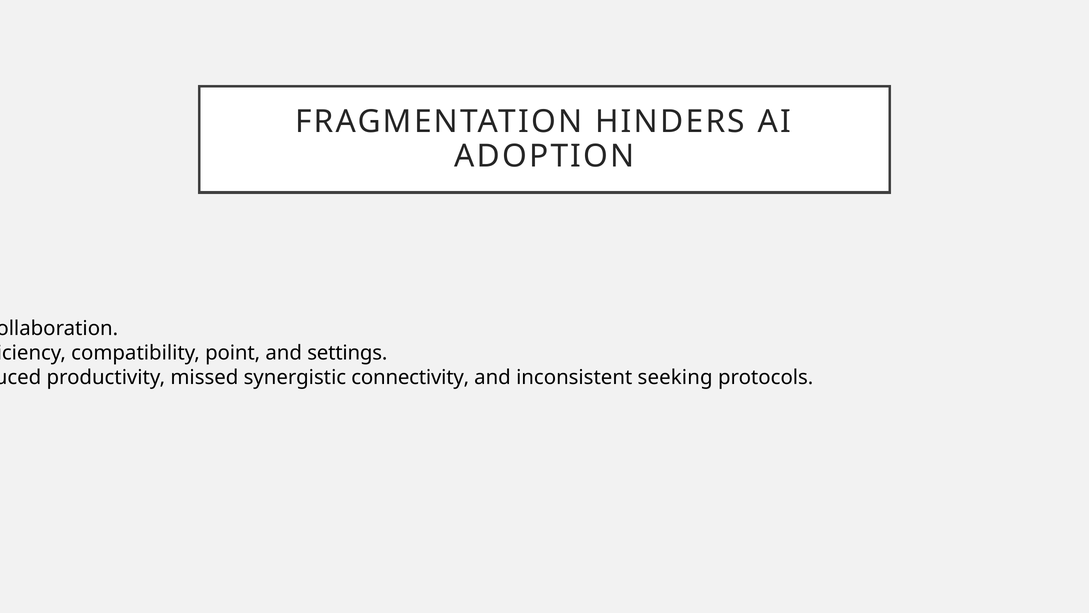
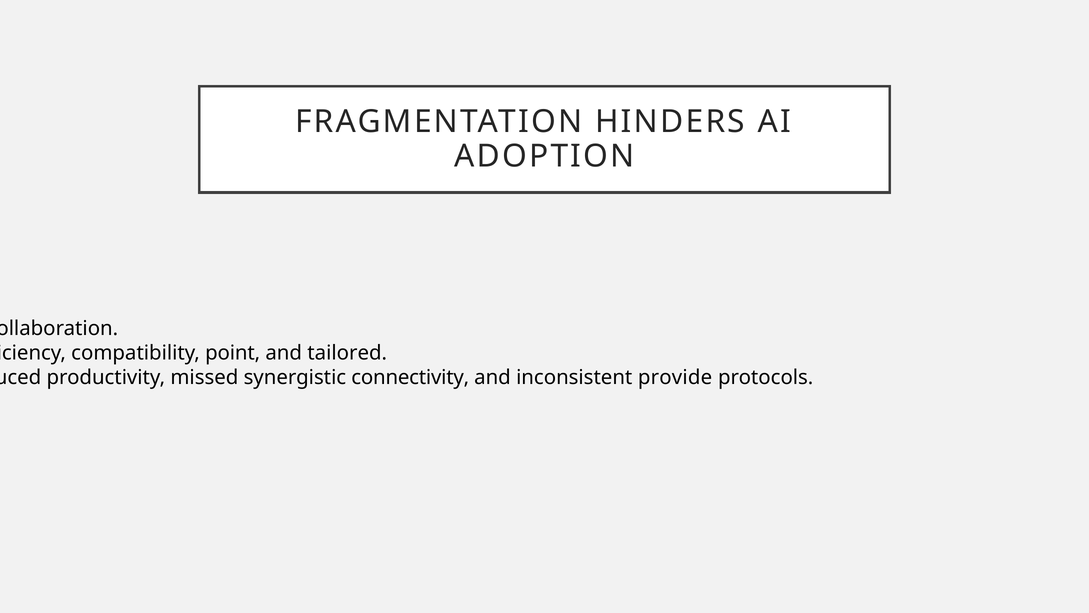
settings: settings -> tailored (347, 353)
seeking: seeking -> provide (675, 377)
